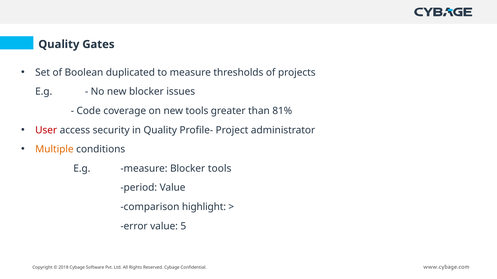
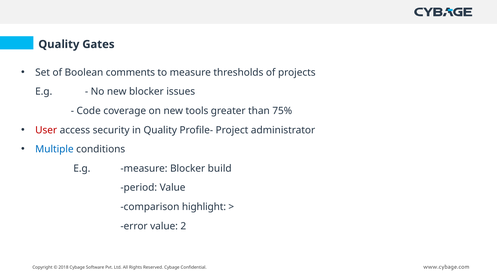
duplicated: duplicated -> comments (130, 73)
81%: 81% -> 75% (282, 111)
Multiple colour: orange -> blue (54, 150)
Blocker tools: tools -> build (220, 169)
5: 5 -> 2 (183, 227)
